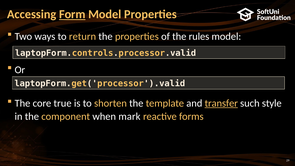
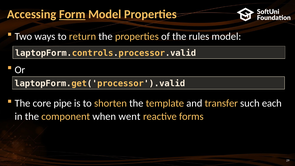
true: true -> pipe (63, 103)
transfer underline: present -> none (221, 103)
style: style -> each (272, 103)
mark: mark -> went (129, 116)
